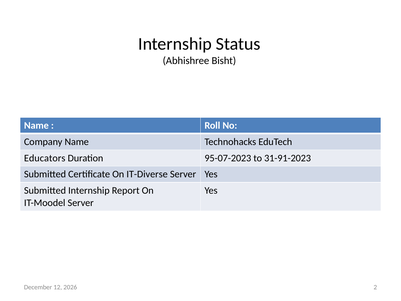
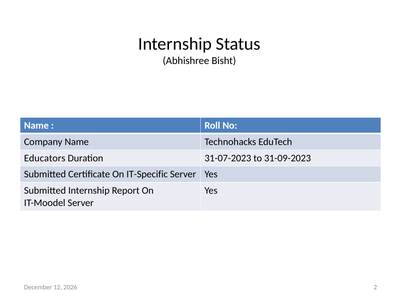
95-07-2023: 95-07-2023 -> 31-07-2023 (228, 158)
31-91-2023: 31-91-2023 -> 31-09-2023 (288, 158)
IT-Diverse: IT-Diverse -> IT-Specific (147, 174)
